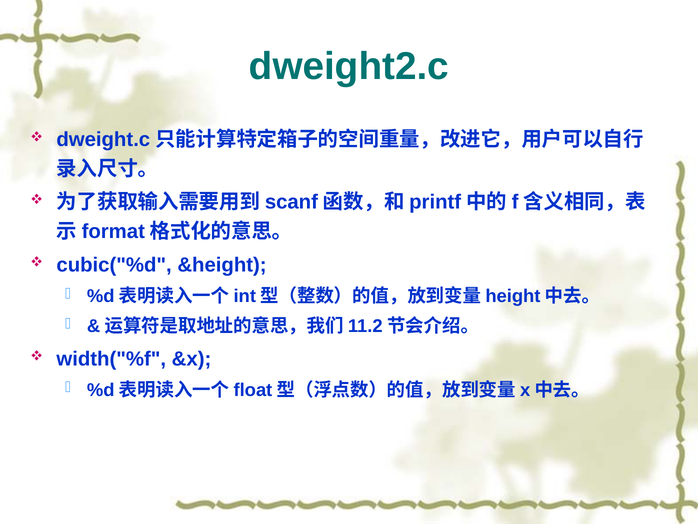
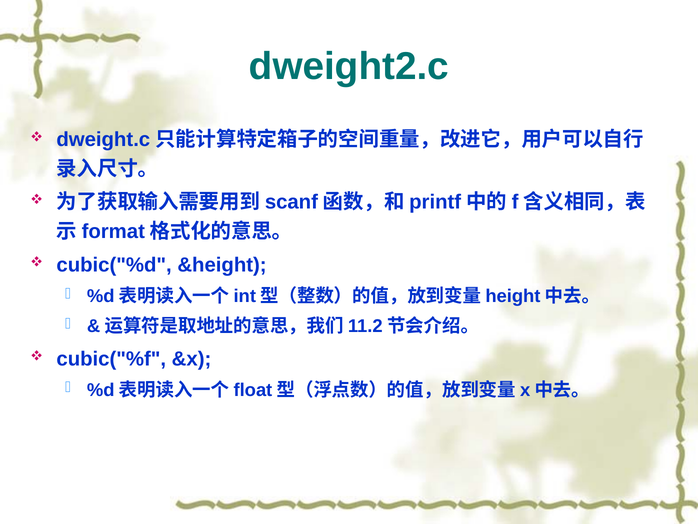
width("%f: width("%f -> cubic("%f (111, 358)
